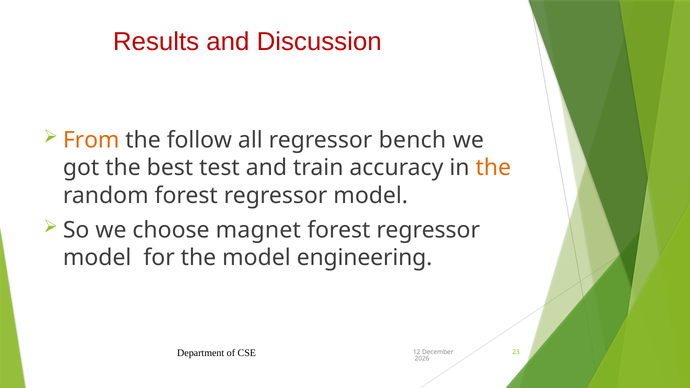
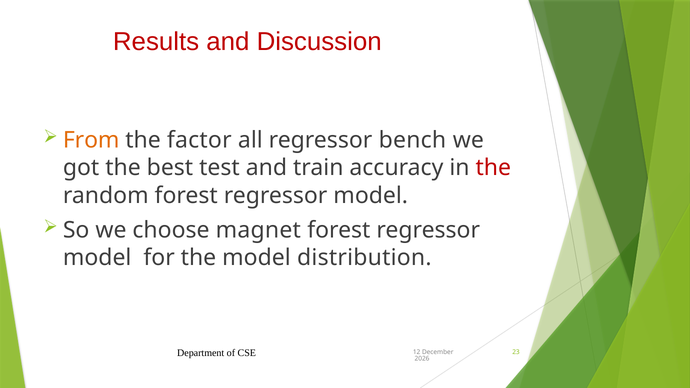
follow: follow -> factor (199, 140)
the colour: orange -> red (493, 168)
engineering: engineering -> distribution (364, 258)
